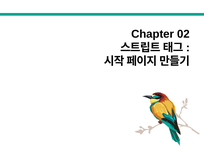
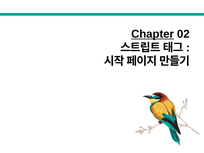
Chapter underline: none -> present (153, 34)
